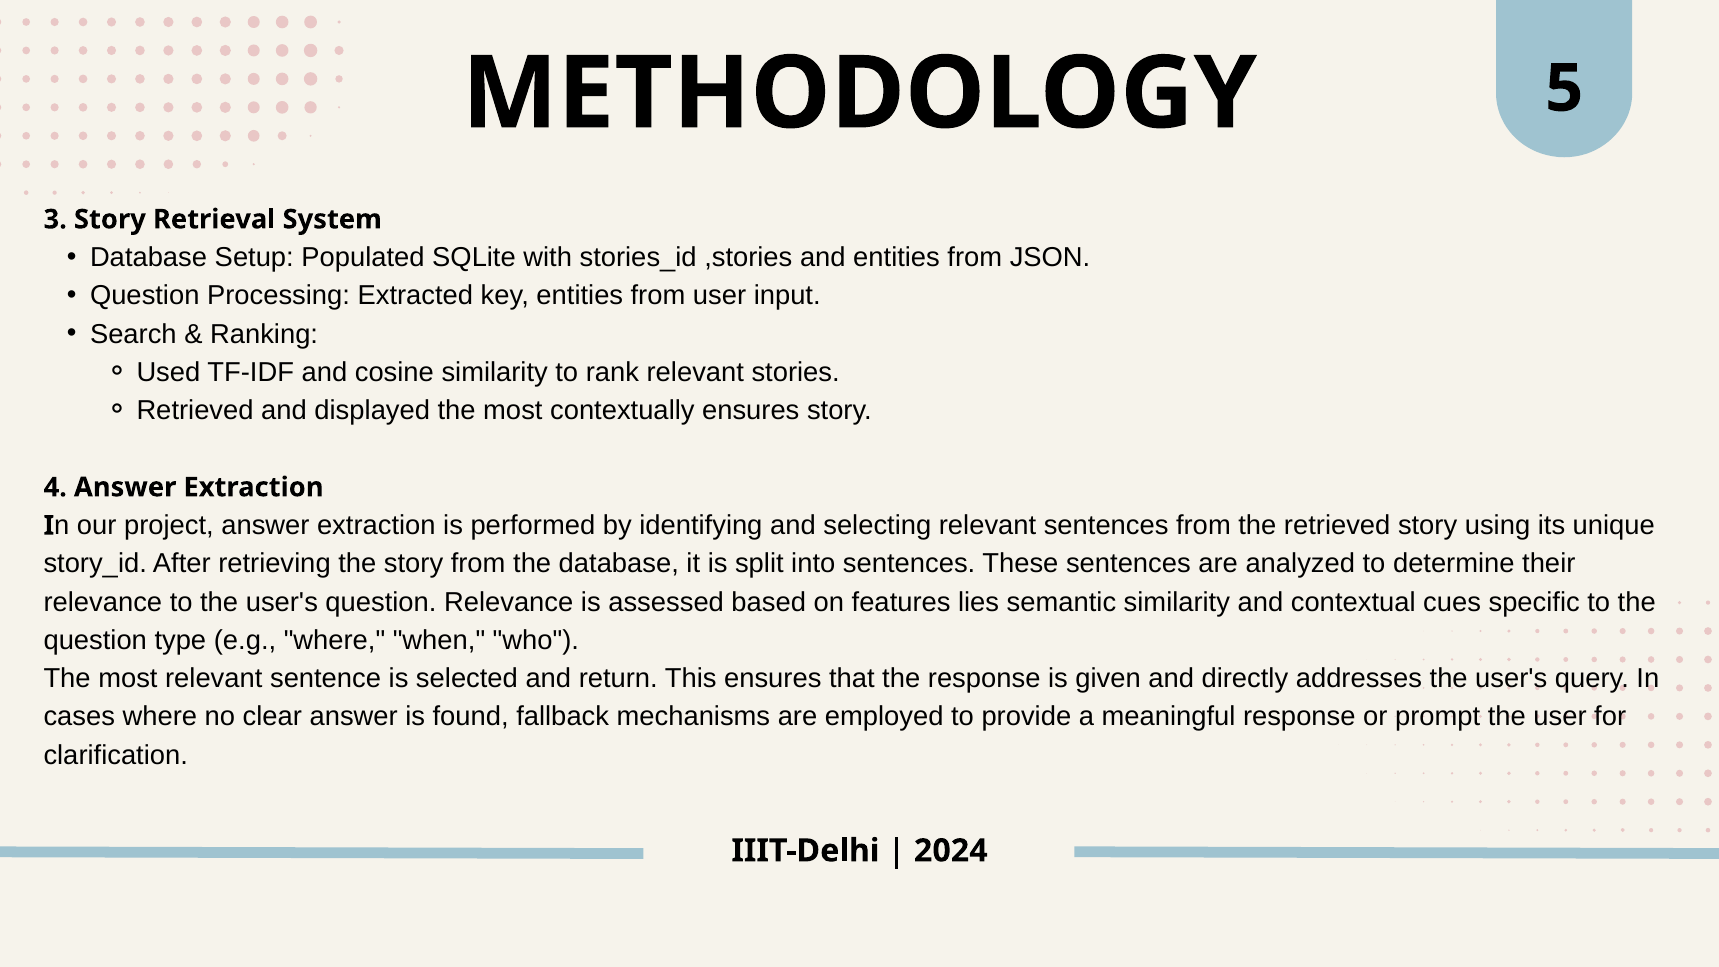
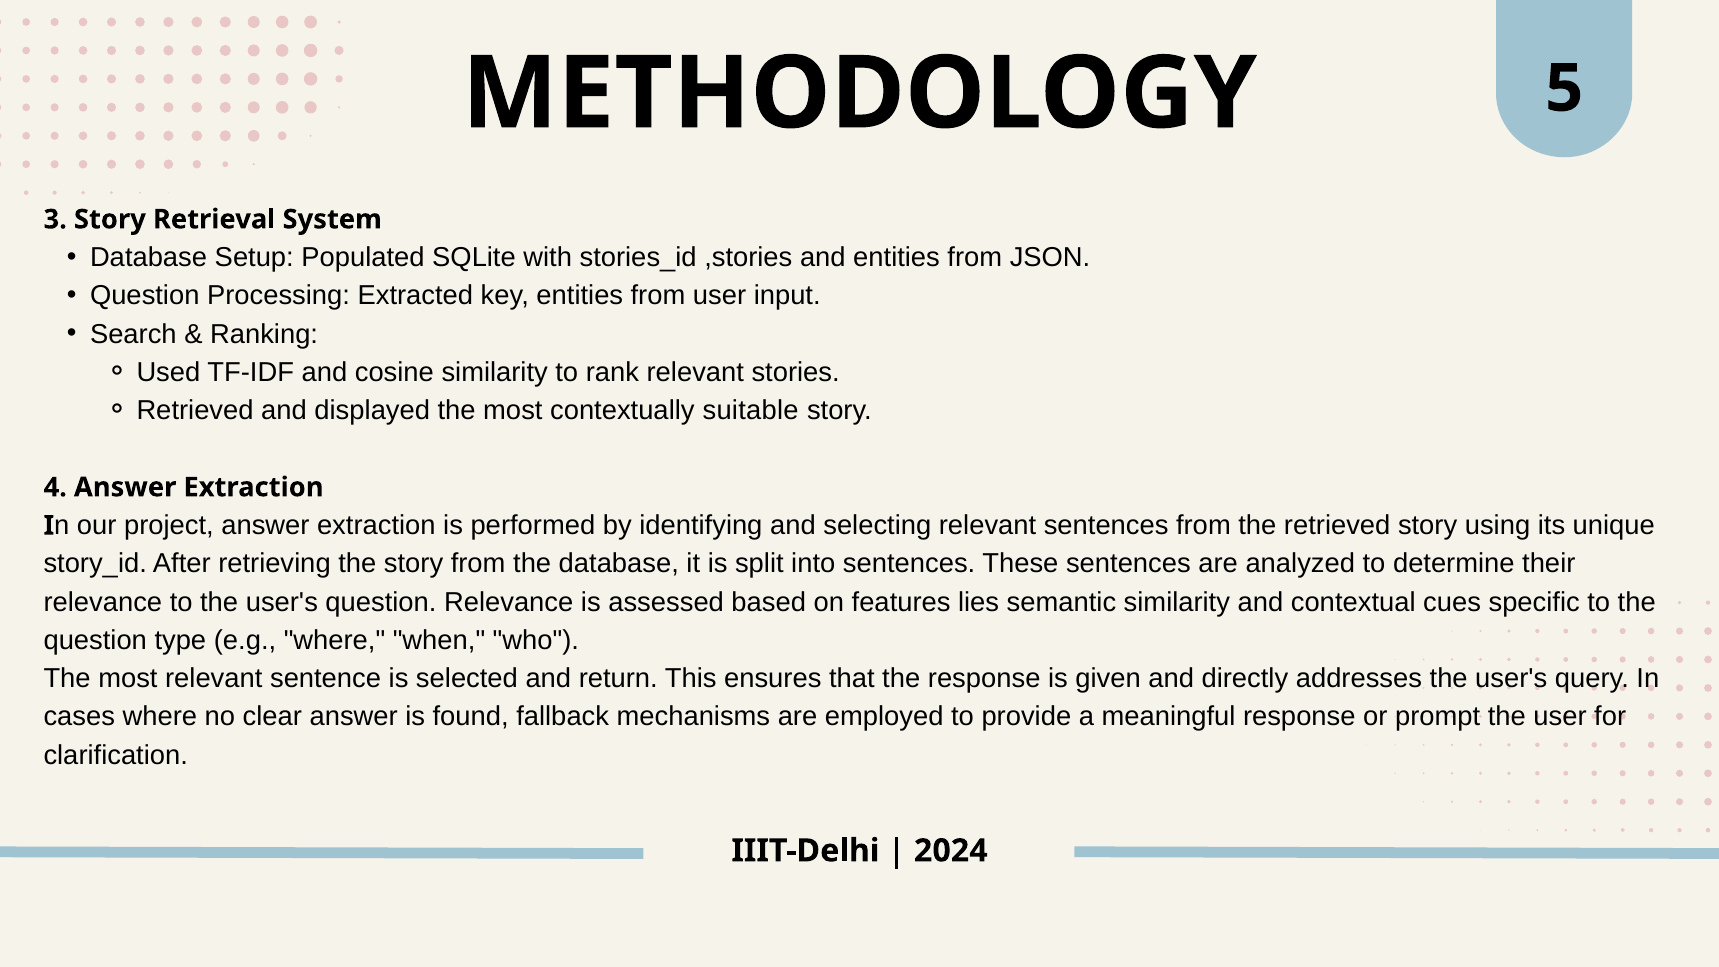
contextually ensures: ensures -> suitable (751, 411)
